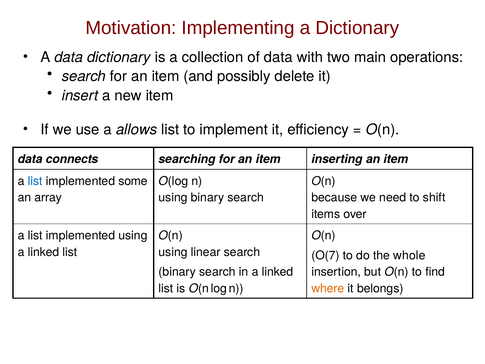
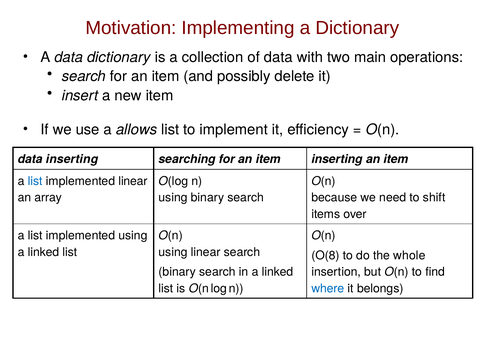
data connects: connects -> inserting (72, 159)
implemented some: some -> linear (133, 181)
O(7: O(7 -> O(8 (326, 255)
where colour: orange -> blue (328, 288)
